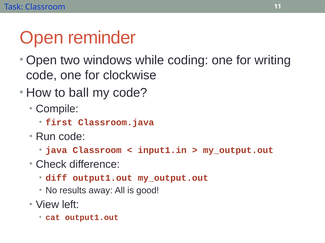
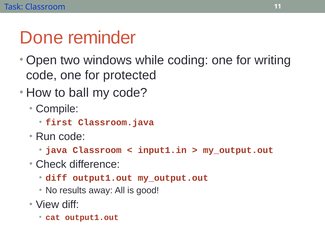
Open: Open -> Done (42, 38)
clockwise: clockwise -> protected (130, 75)
View left: left -> diff (70, 205)
